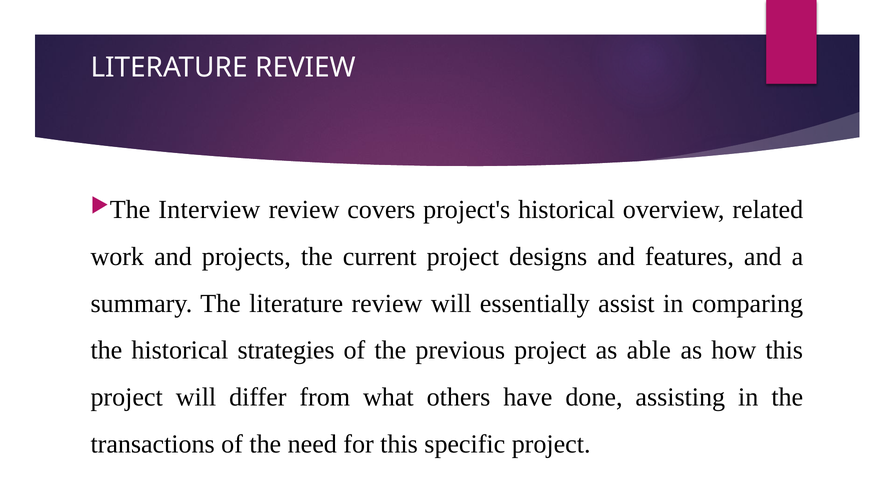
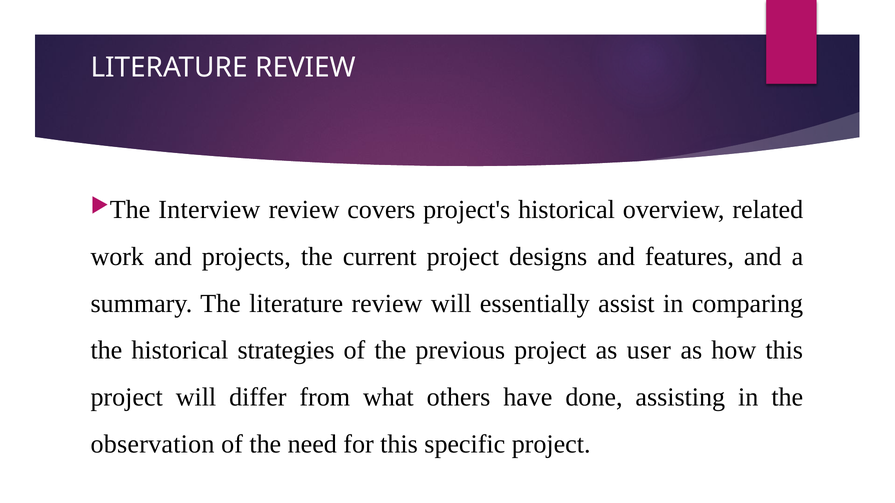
able: able -> user (649, 351)
transactions: transactions -> observation (153, 445)
